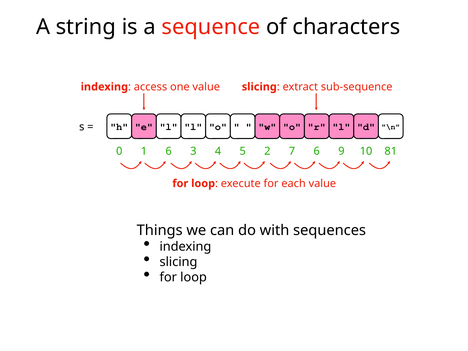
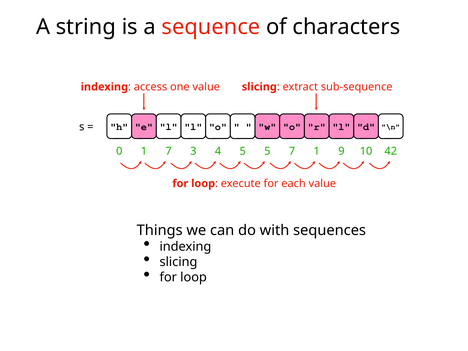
1 6: 6 -> 7 (169, 151)
5 2: 2 -> 5 (267, 151)
7 6: 6 -> 1 (317, 151)
81: 81 -> 42 (391, 151)
